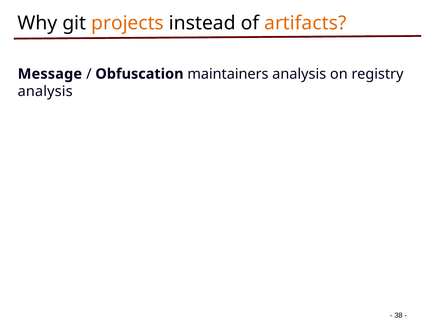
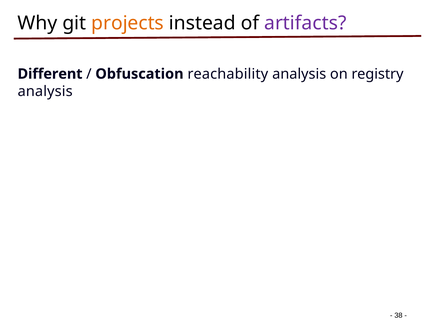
artifacts colour: orange -> purple (305, 23)
Message: Message -> Different (50, 74)
maintainers: maintainers -> reachability (228, 74)
